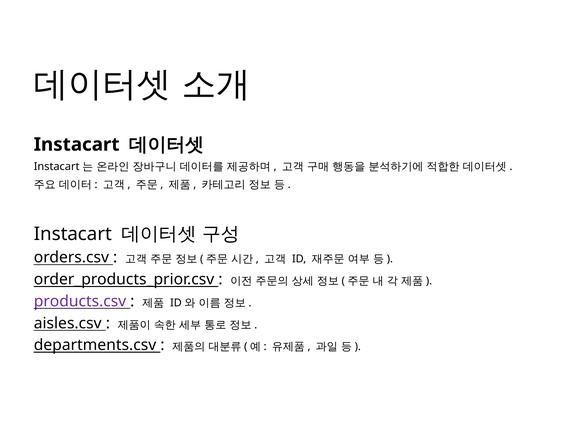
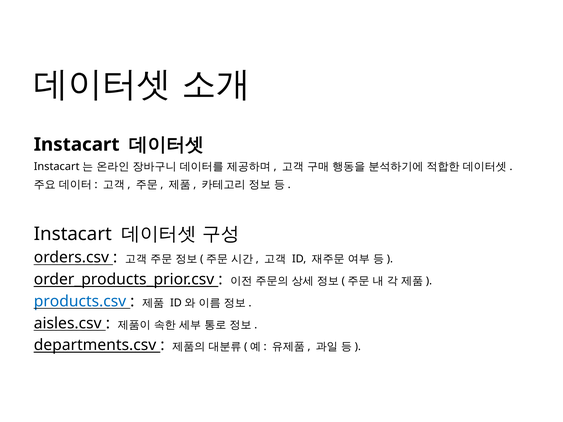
products.csv colour: purple -> blue (80, 301)
